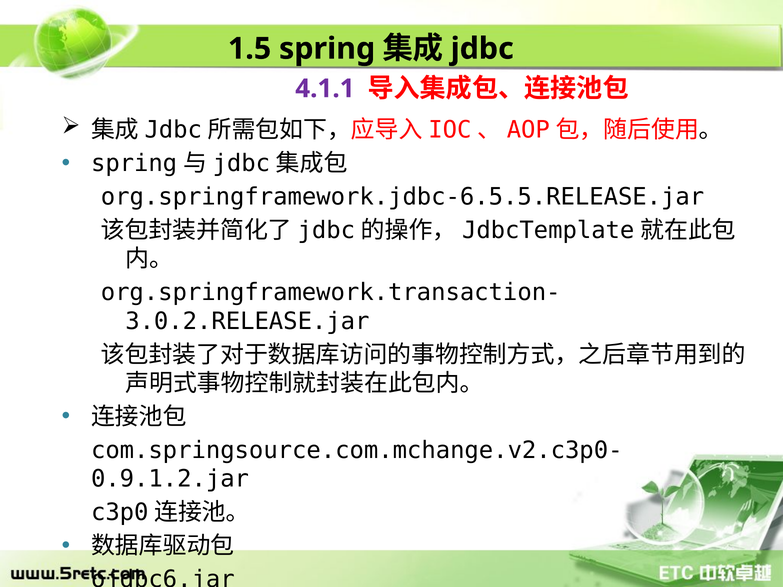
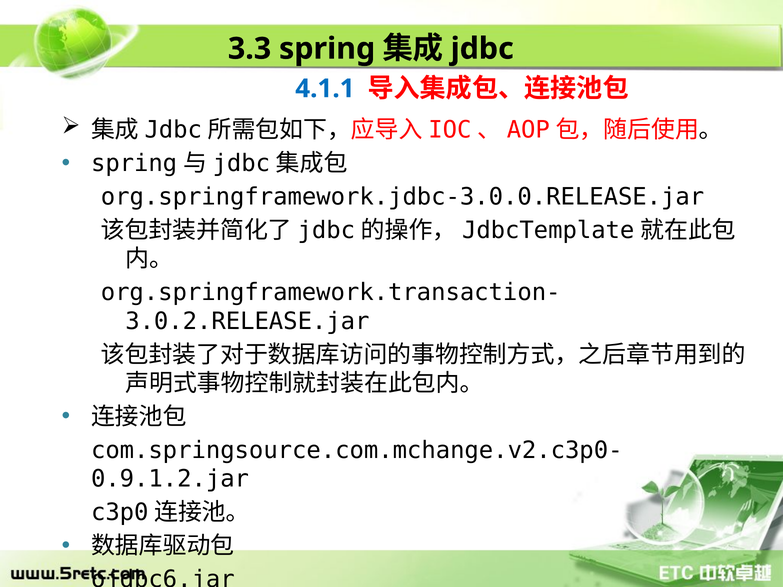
1.5: 1.5 -> 3.3 (250, 49)
4.1.1 colour: purple -> blue (325, 89)
org.springframework.jdbc-6.5.5.RELEASE.jar: org.springframework.jdbc-6.5.5.RELEASE.jar -> org.springframework.jdbc-3.0.0.RELEASE.jar (403, 197)
